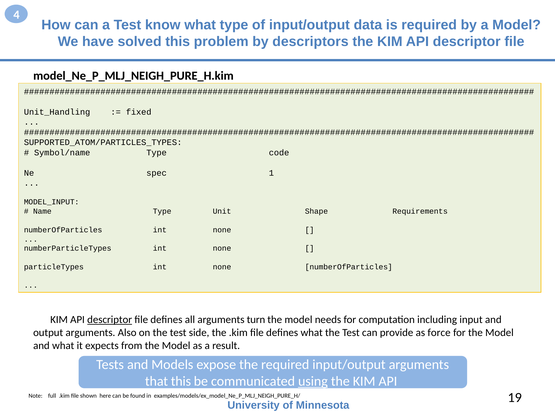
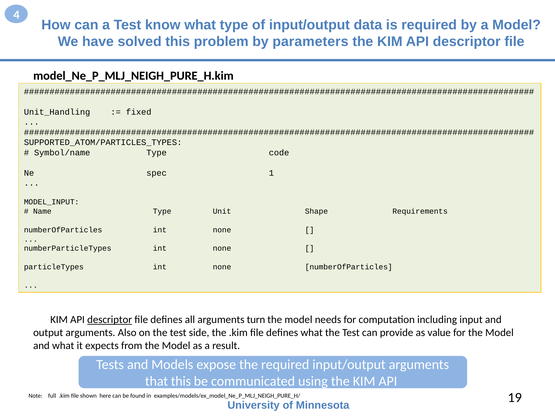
descriptors: descriptors -> parameters (310, 42)
force: force -> value (439, 333)
using underline: present -> none (313, 382)
